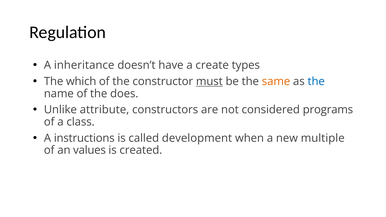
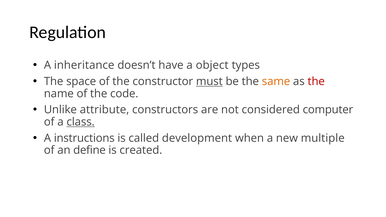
create: create -> object (212, 65)
which: which -> space (81, 81)
the colour: blue -> red (316, 81)
does: does -> code (124, 94)
programs: programs -> computer (328, 110)
class underline: none -> present (81, 122)
values: values -> define (90, 150)
